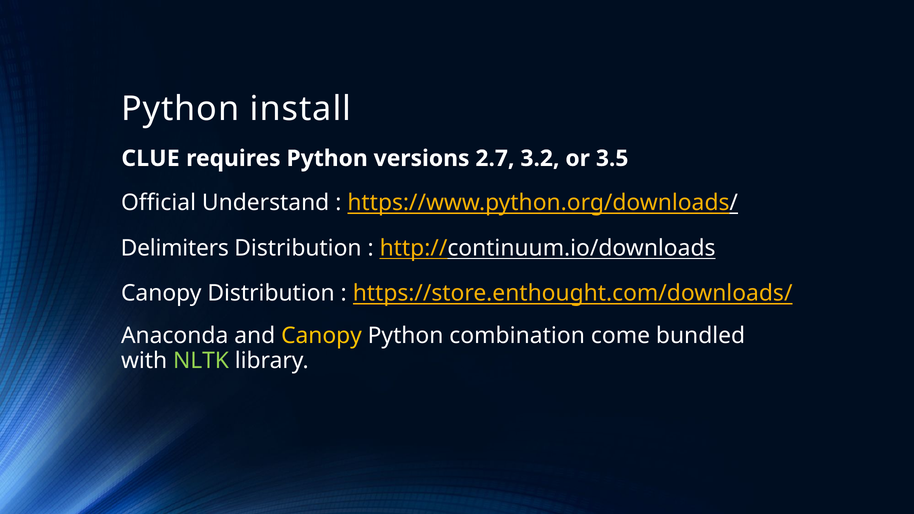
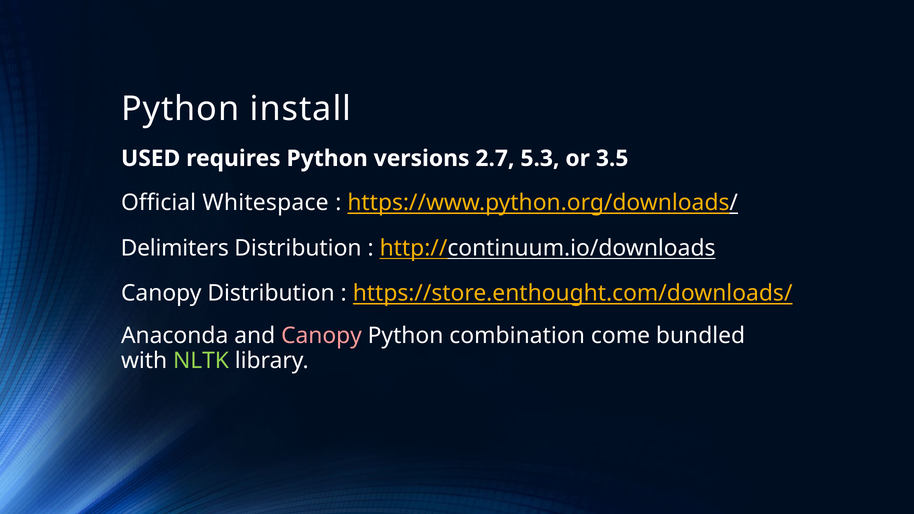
CLUE: CLUE -> USED (151, 159)
3.2: 3.2 -> 5.3 (540, 159)
Understand: Understand -> Whitespace (266, 203)
Canopy colour: yellow -> pink (322, 336)
